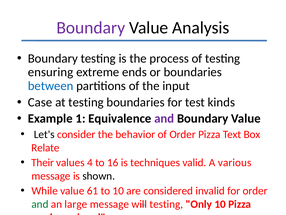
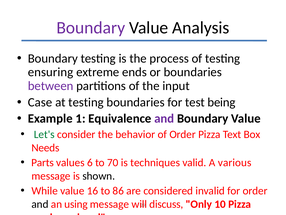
between colour: blue -> purple (51, 86)
kinds: kinds -> being (221, 102)
Let's colour: black -> green (44, 134)
Relate: Relate -> Needs (45, 147)
Their: Their -> Parts (43, 162)
4: 4 -> 6 (90, 162)
16: 16 -> 70 (113, 162)
61: 61 -> 16 (92, 190)
to 10: 10 -> 86 (118, 190)
and colour: green -> black (40, 204)
large: large -> using (76, 204)
testing: testing -> discuss (166, 204)
